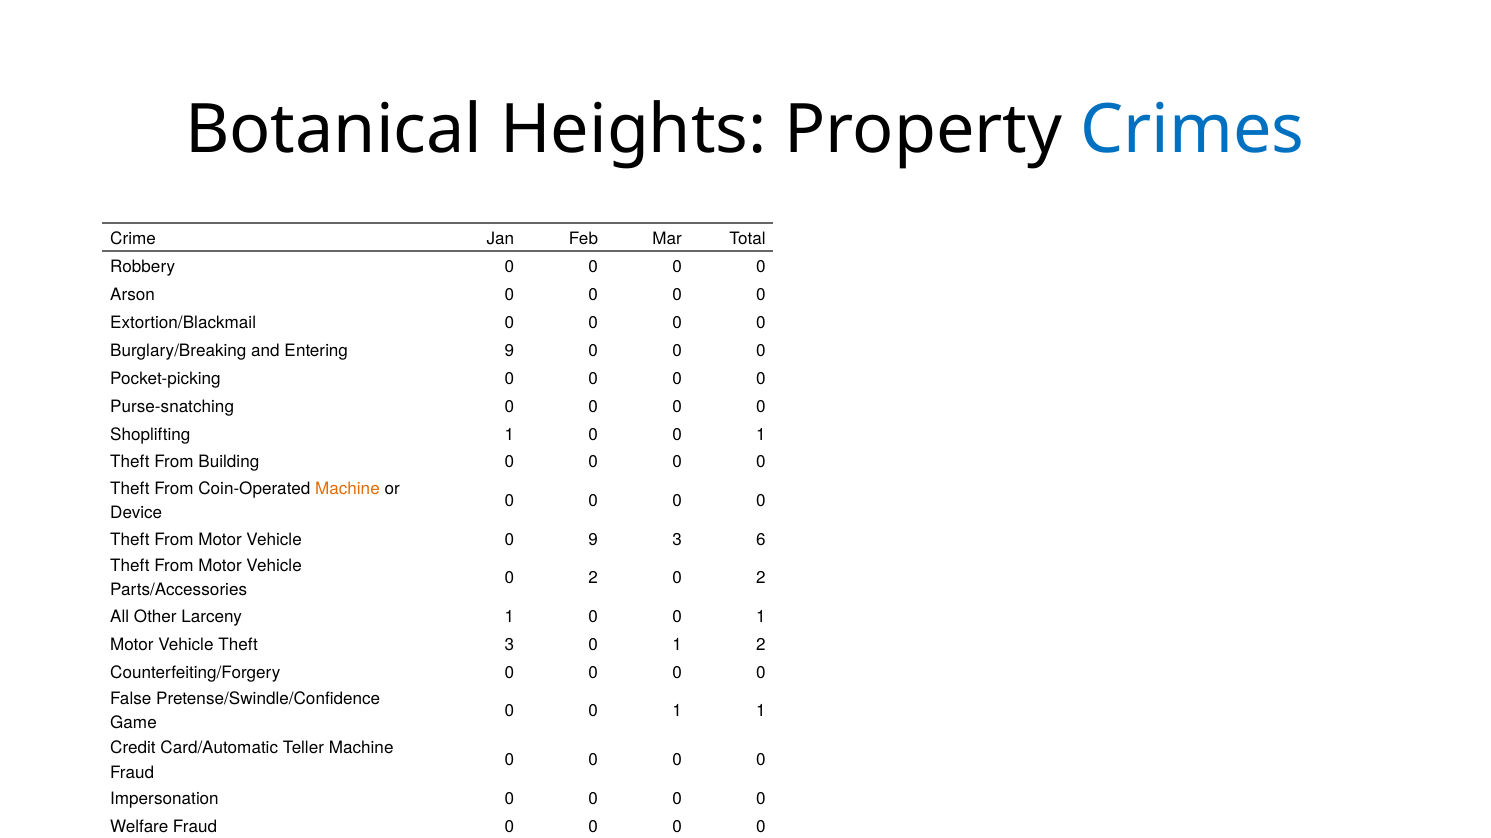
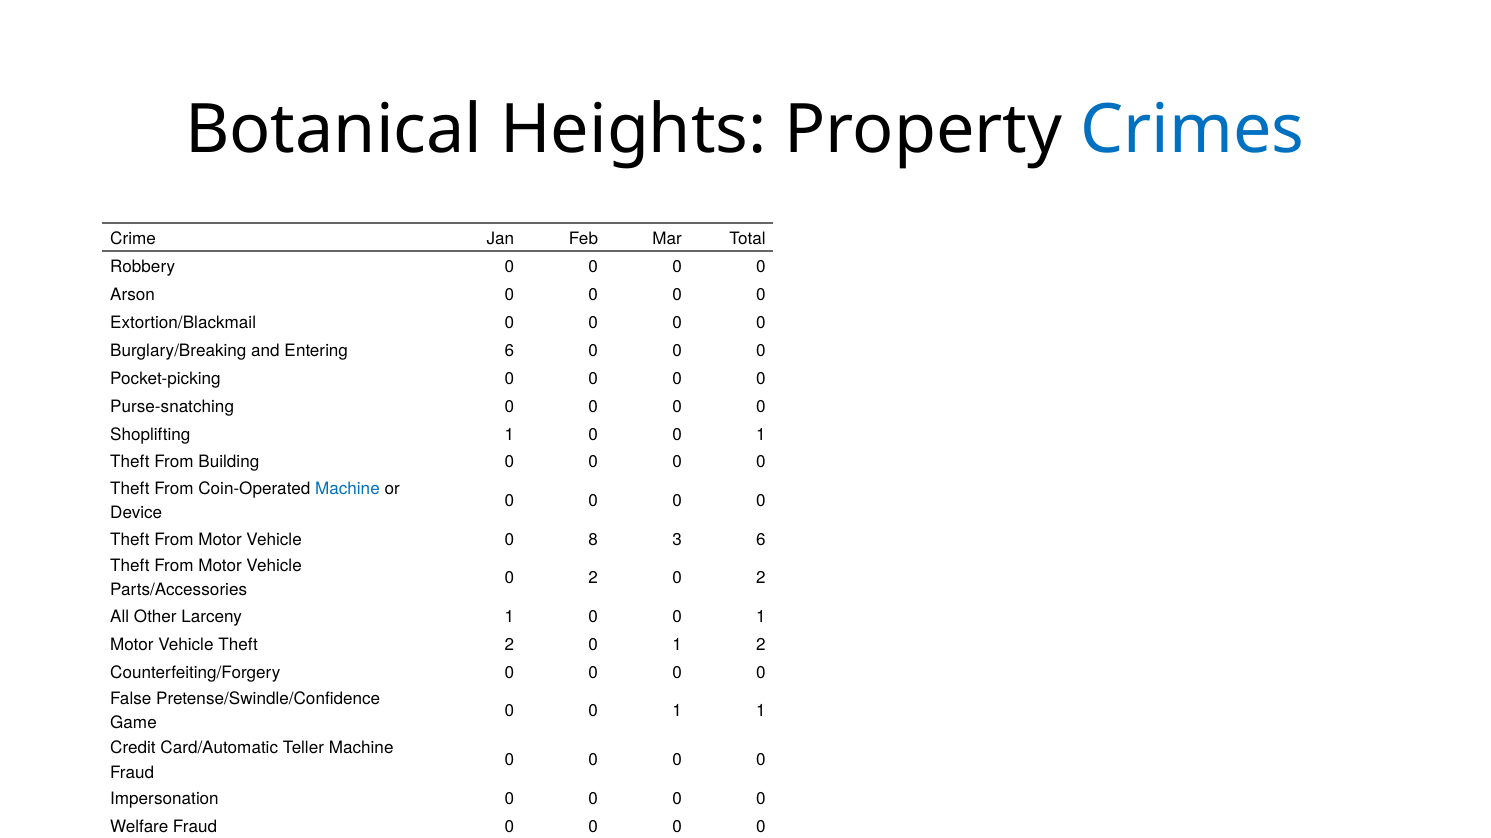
Entering 9: 9 -> 6 (509, 351)
Machine colour: orange -> blue (347, 489)
0 9: 9 -> 8 (593, 540)
Theft 3: 3 -> 2 (509, 645)
